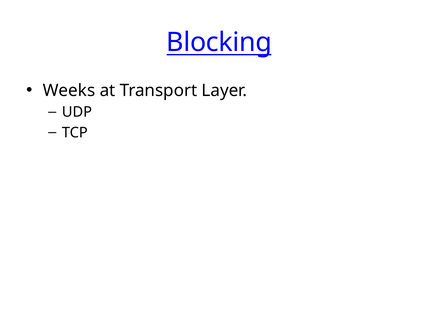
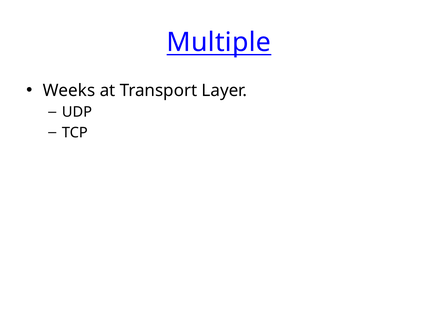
Blocking: Blocking -> Multiple (219, 42)
